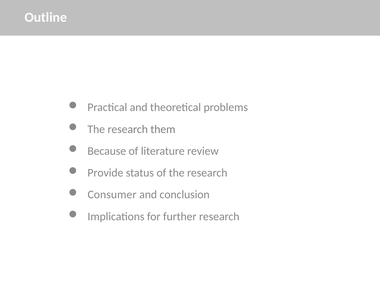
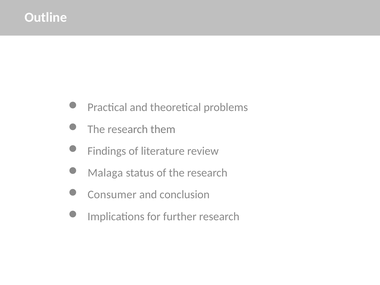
Because: Because -> Findings (107, 151)
Provide: Provide -> Malaga (105, 173)
